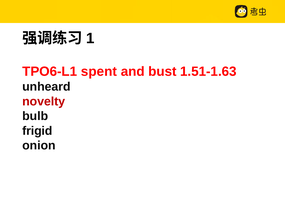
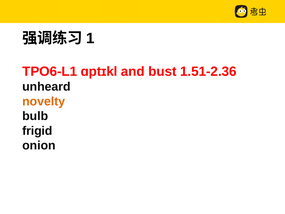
spent: spent -> ɑptɪkl (99, 71)
1.51-1.63: 1.51-1.63 -> 1.51-2.36 (208, 71)
novelty colour: red -> orange (44, 101)
